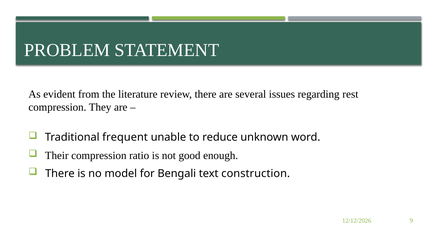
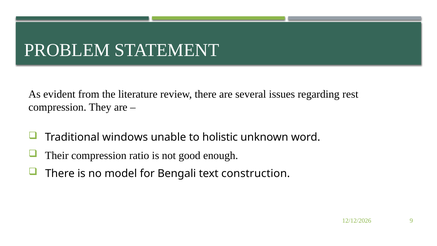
frequent: frequent -> windows (125, 137)
reduce: reduce -> holistic (220, 137)
